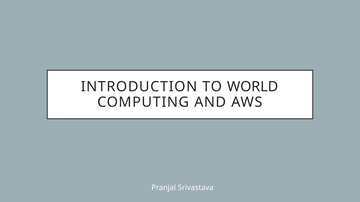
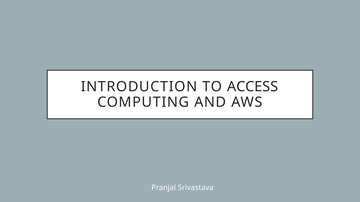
WORLD: WORLD -> ACCESS (253, 87)
